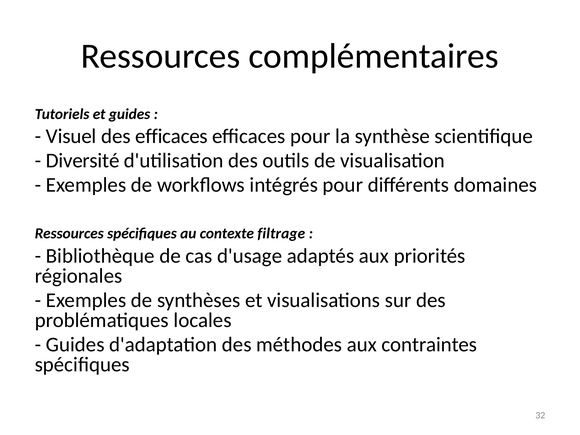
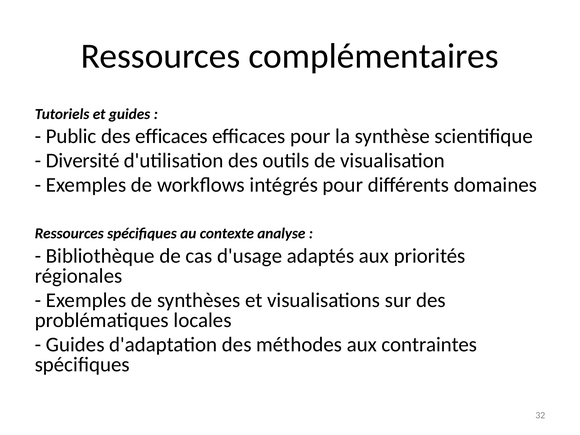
Visuel: Visuel -> Public (71, 136)
filtrage: filtrage -> analyse (281, 234)
